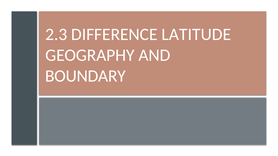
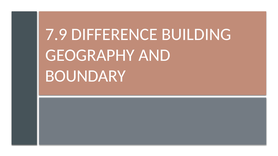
2.3: 2.3 -> 7.9 (56, 34)
LATITUDE: LATITUDE -> BUILDING (196, 34)
